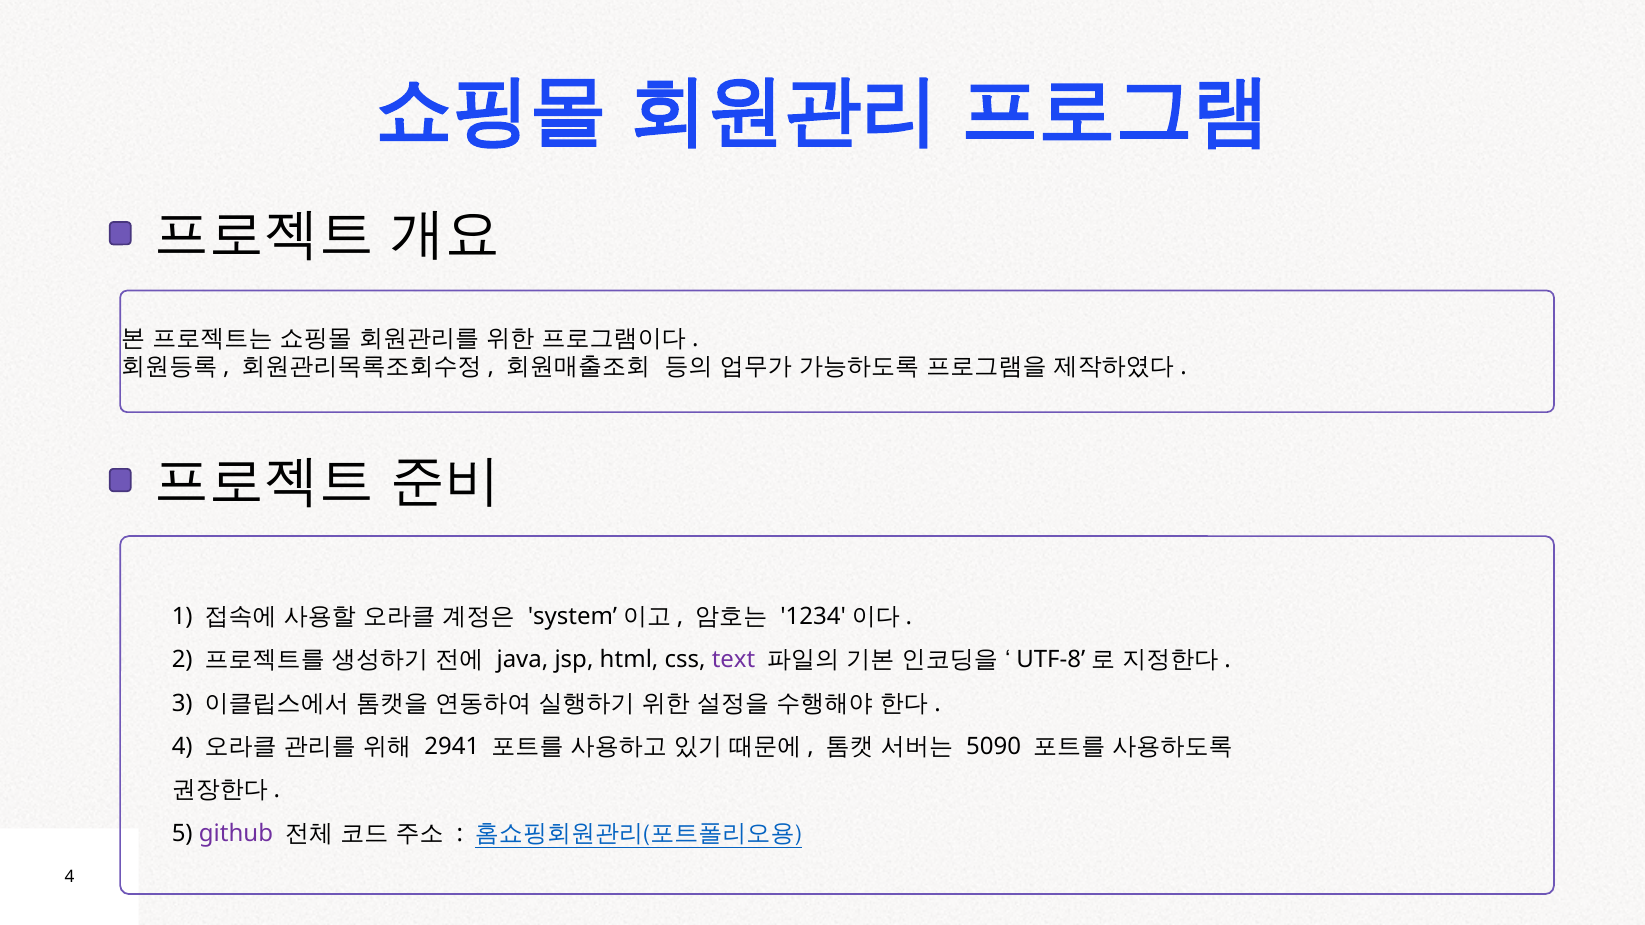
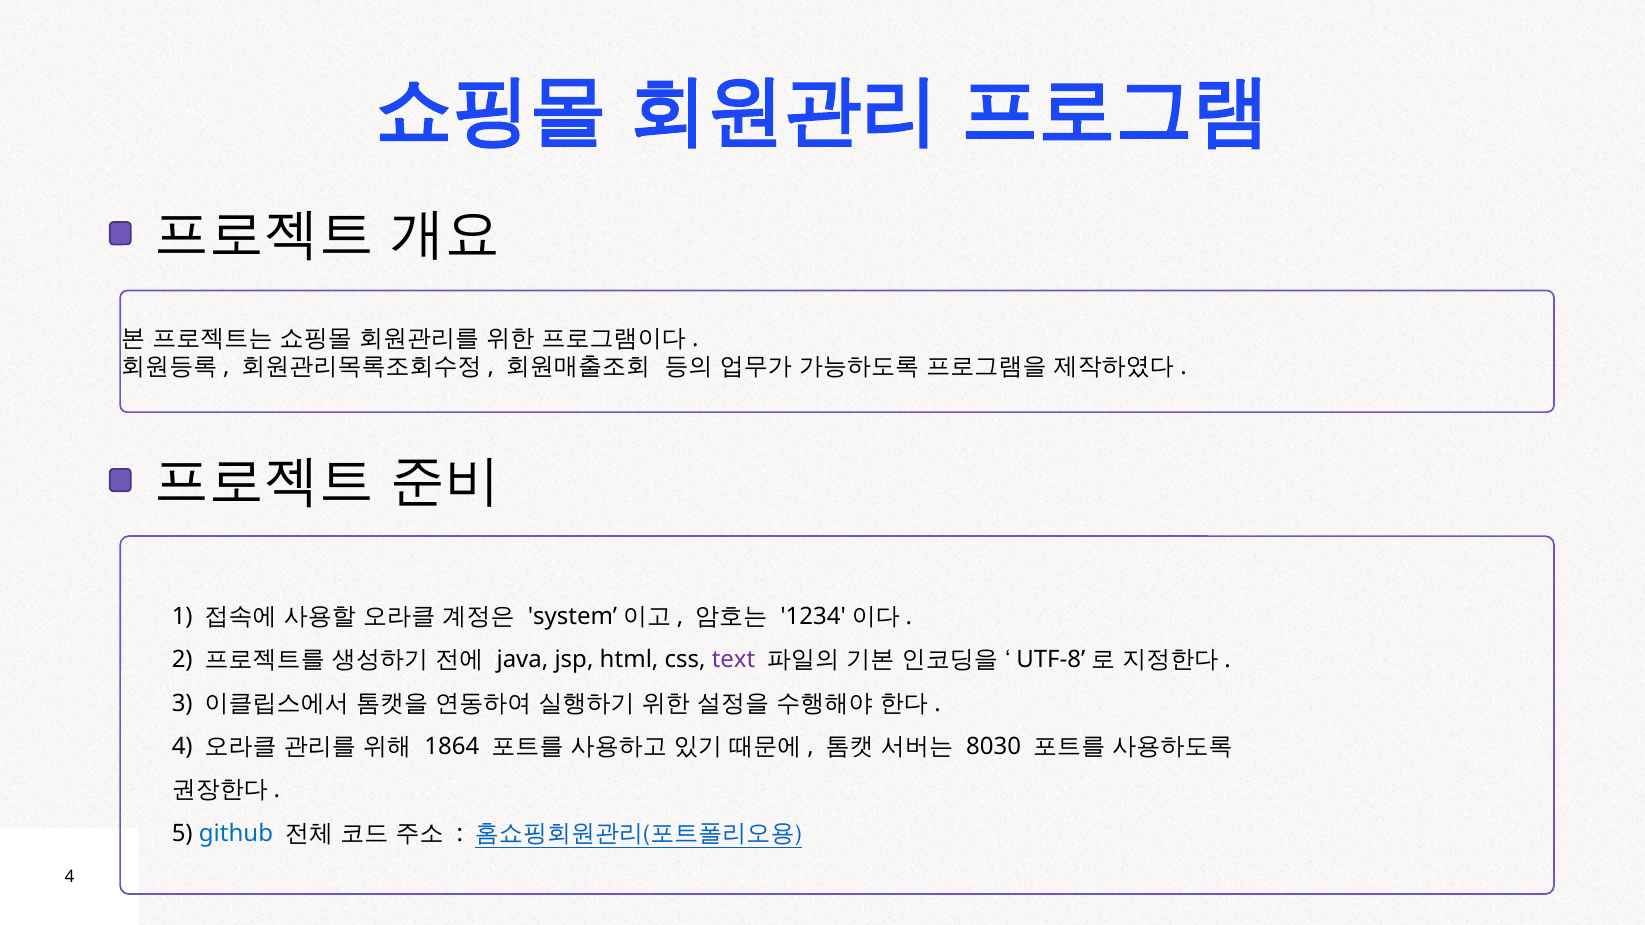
2941: 2941 -> 1864 (452, 747)
5090: 5090 -> 8030 (994, 747)
github colour: purple -> blue (236, 834)
